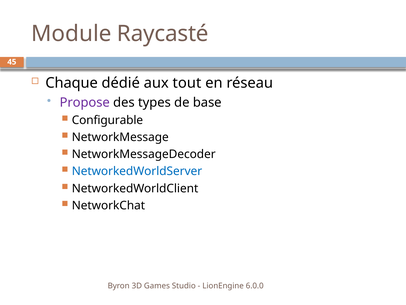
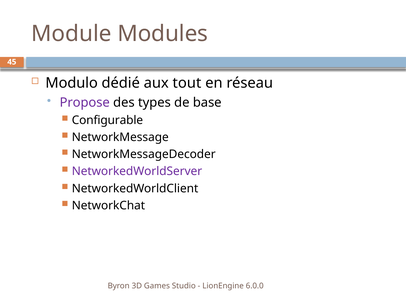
Raycasté: Raycasté -> Modules (163, 34)
Chaque: Chaque -> Modulo (72, 83)
NetworkedWorldServer colour: blue -> purple (137, 171)
